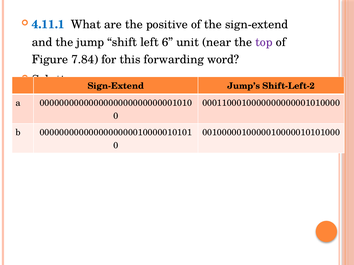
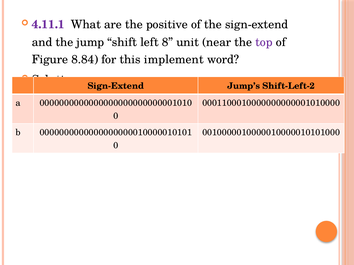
4.11.1 colour: blue -> purple (48, 25)
6: 6 -> 8 (167, 42)
7.84: 7.84 -> 8.84 (85, 60)
forwarding: forwarding -> implement (174, 60)
